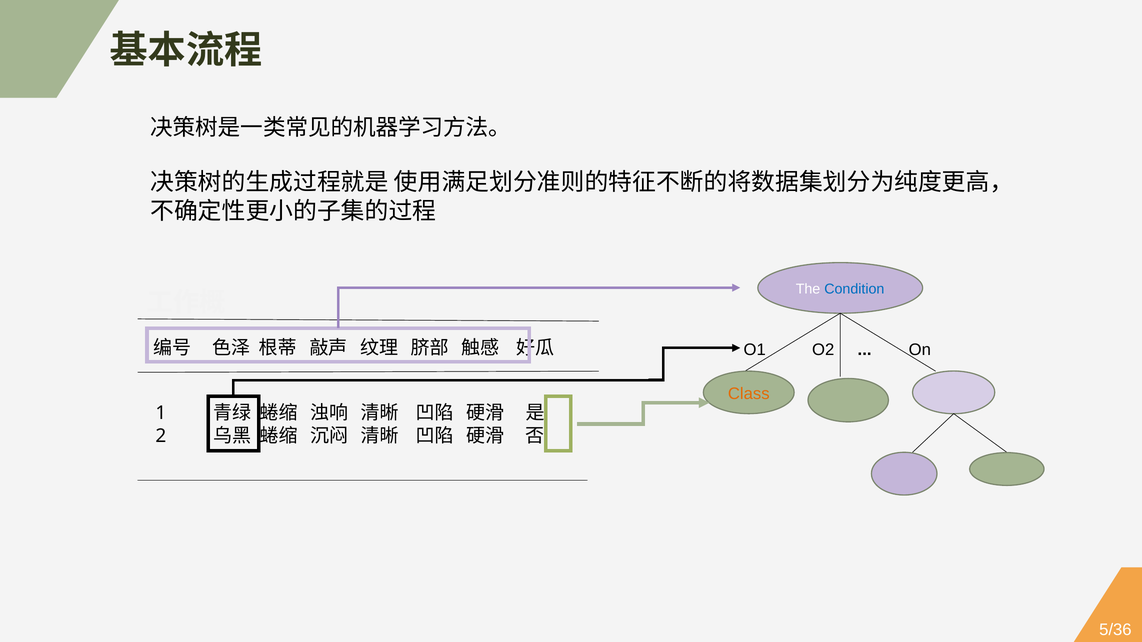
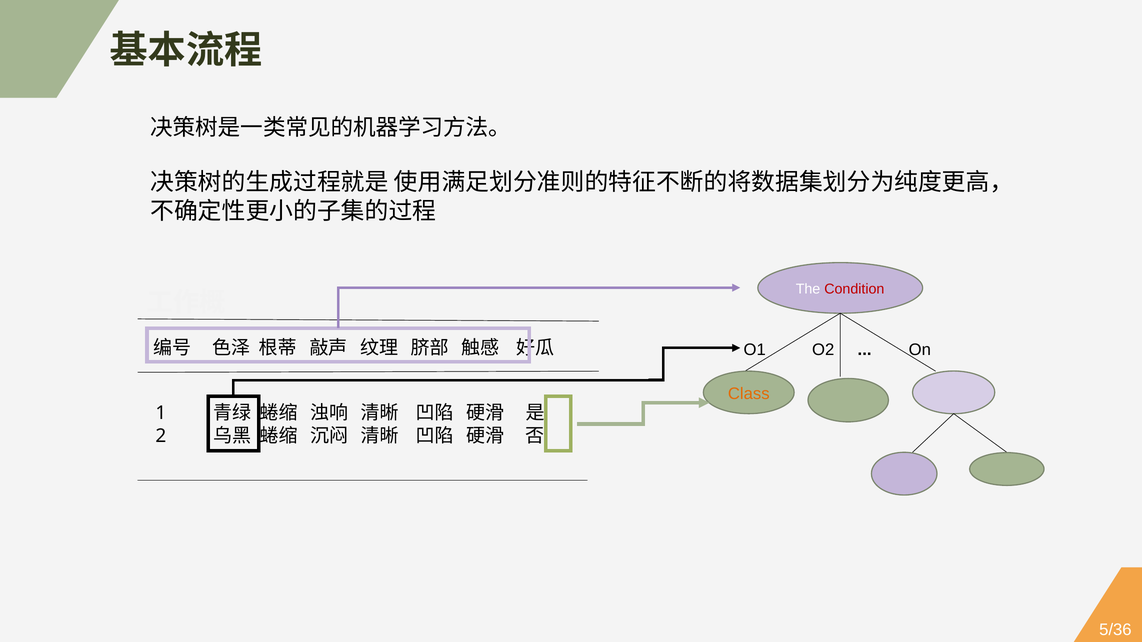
Condition colour: blue -> red (854, 289)
